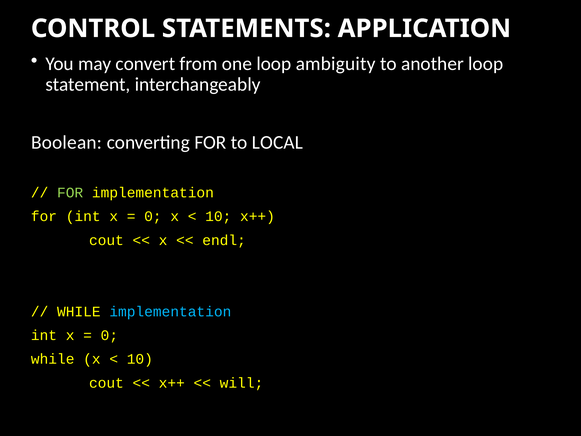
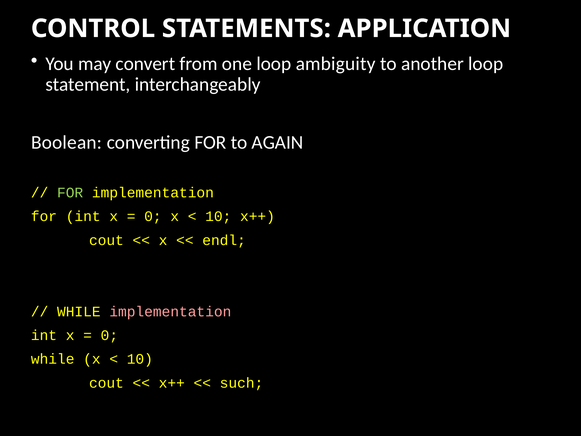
LOCAL: LOCAL -> AGAIN (278, 142)
implementation colour: light blue -> pink (170, 311)
will: will -> such (242, 383)
